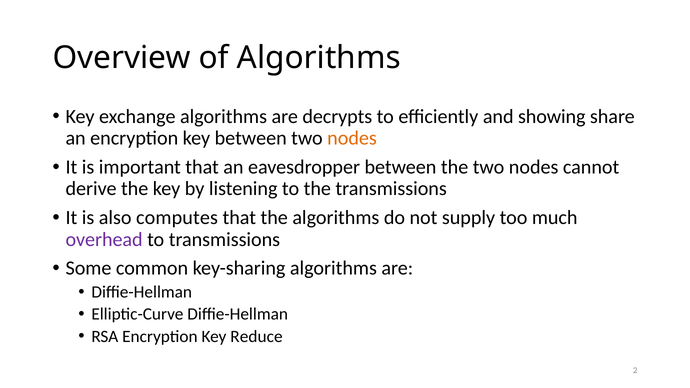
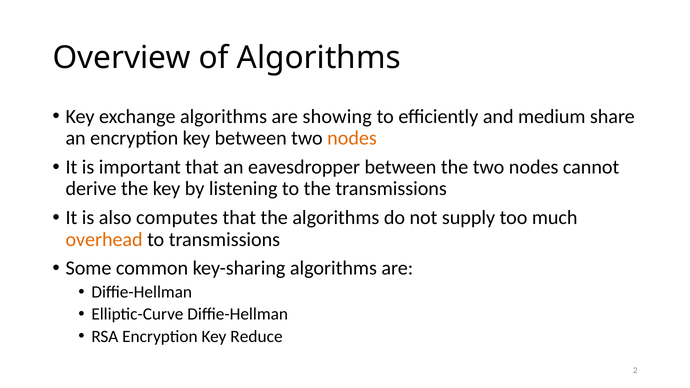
decrypts: decrypts -> showing (337, 117)
showing: showing -> medium (552, 117)
overhead colour: purple -> orange (104, 239)
